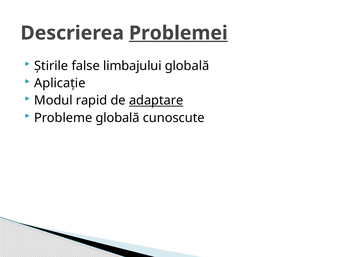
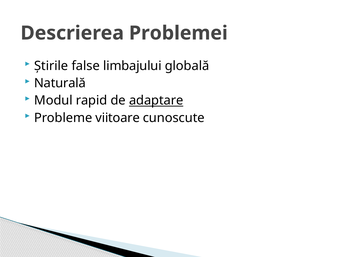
Problemei underline: present -> none (178, 33)
Aplicație: Aplicație -> Naturală (60, 83)
Probleme globală: globală -> viitoare (118, 118)
